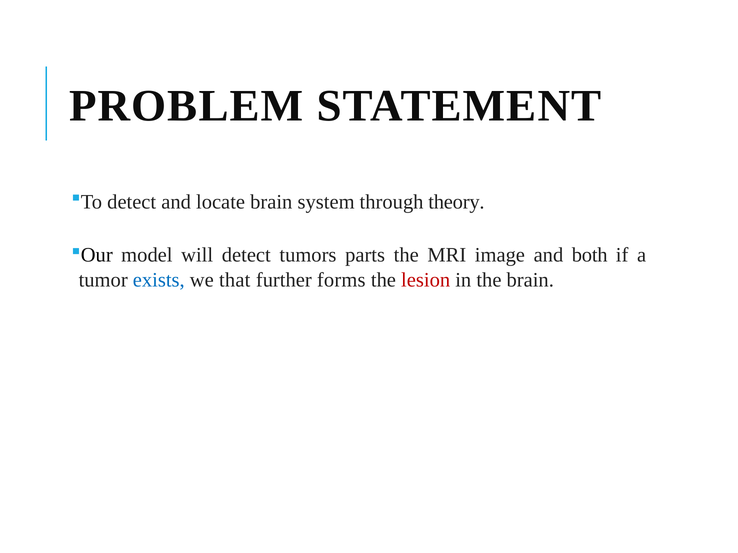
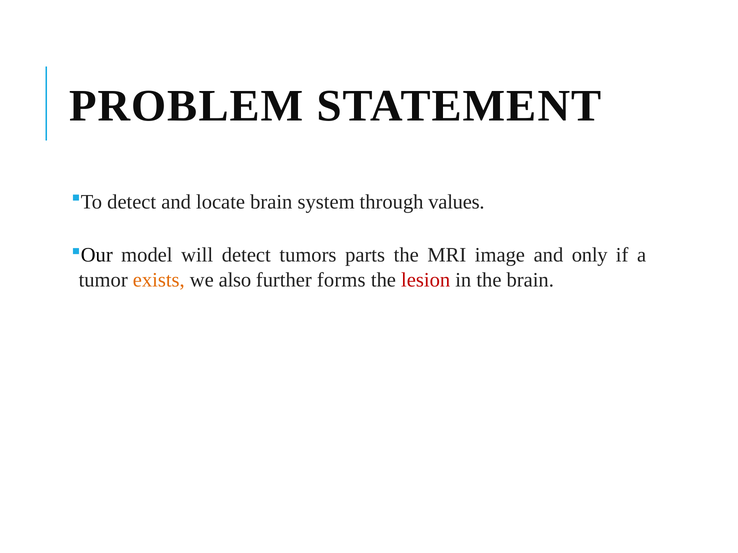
theory: theory -> values (456, 202)
both: both -> only (590, 255)
exists colour: blue -> orange (159, 280)
that: that -> also (235, 280)
